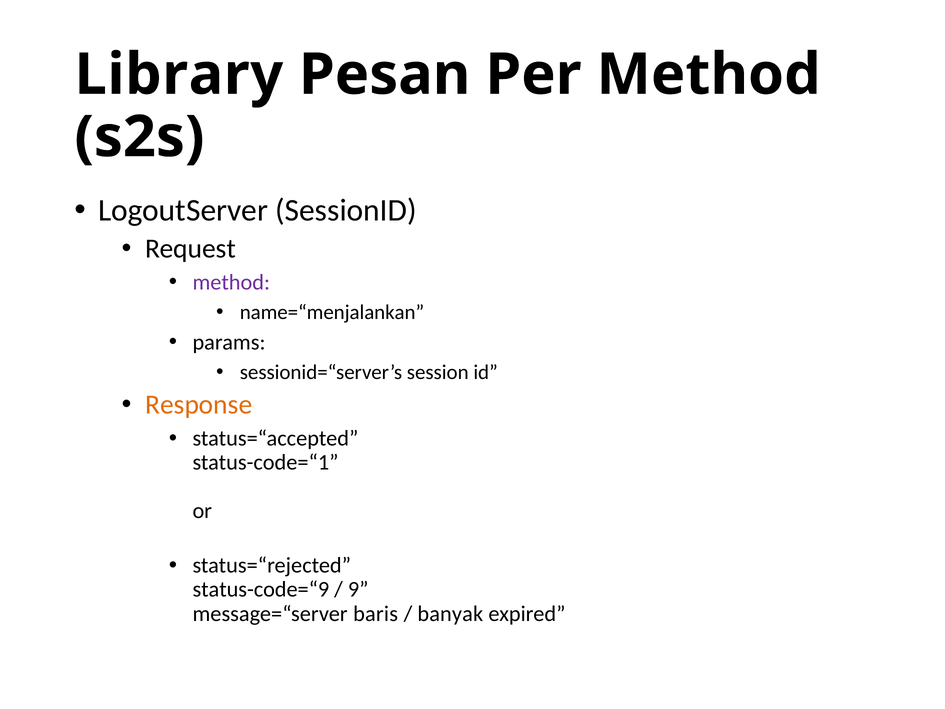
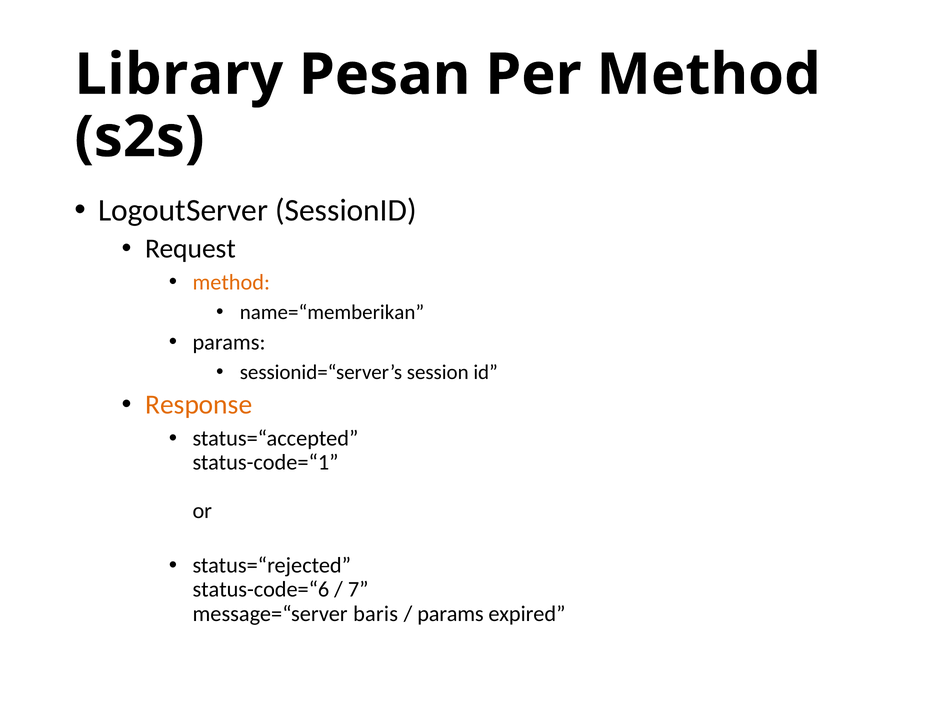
method colour: purple -> orange (231, 282)
name=“menjalankan: name=“menjalankan -> name=“memberikan (332, 312)
status-code=“9: status-code=“9 -> status-code=“6 (261, 589)
9: 9 -> 7 (358, 589)
banyak: banyak -> params (450, 614)
